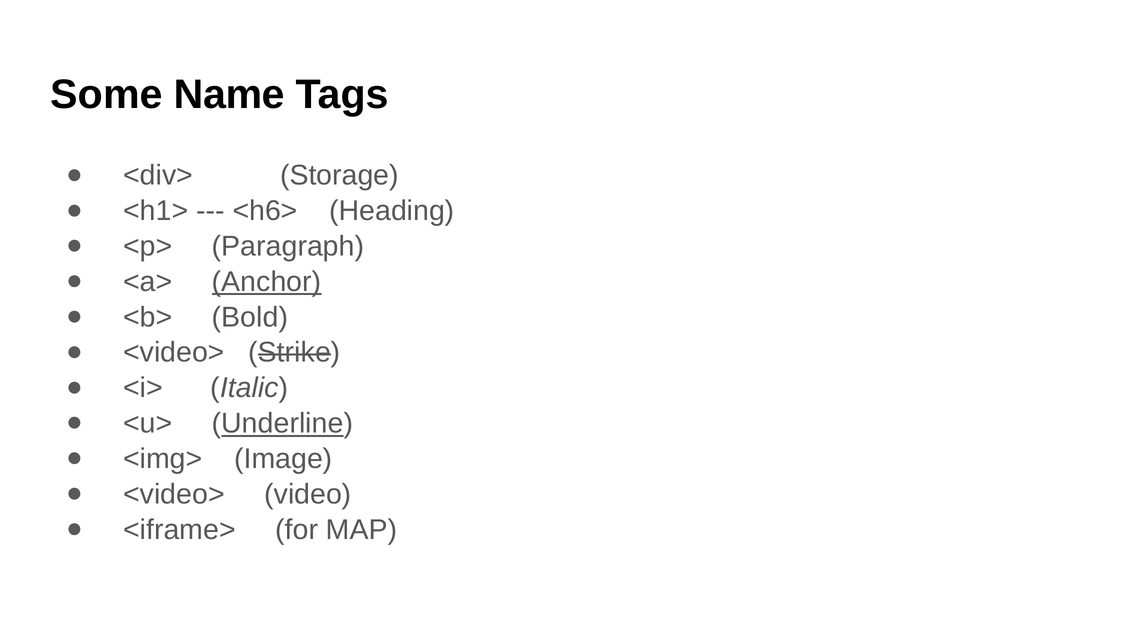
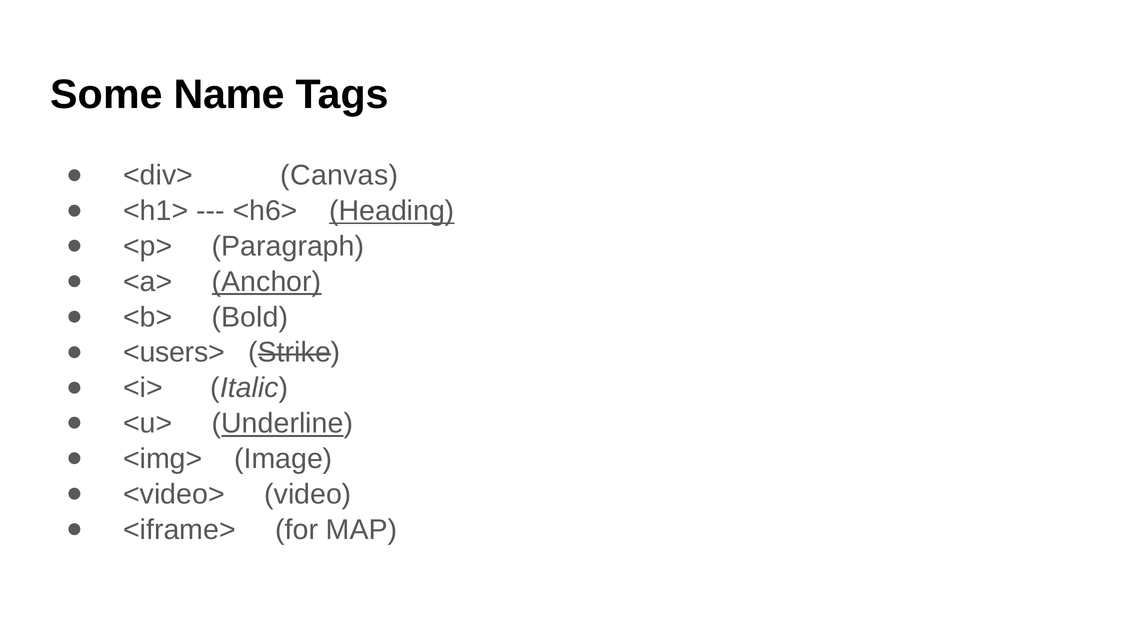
Storage: Storage -> Canvas (339, 176)
Heading underline: none -> present (392, 211)
<video>: <video> -> <users> (174, 353)
